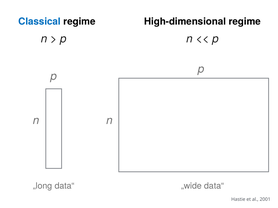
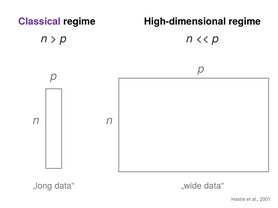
Classical colour: blue -> purple (40, 22)
